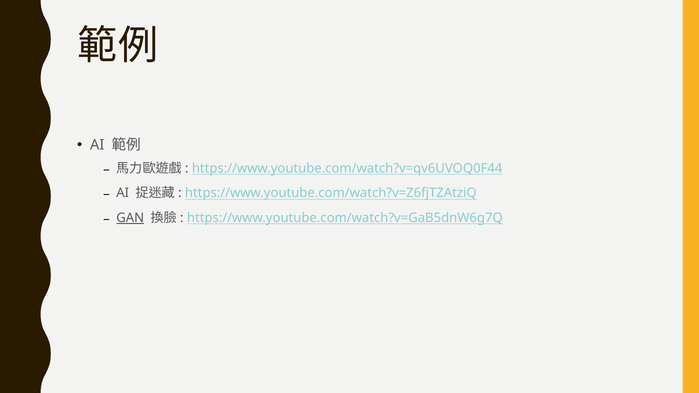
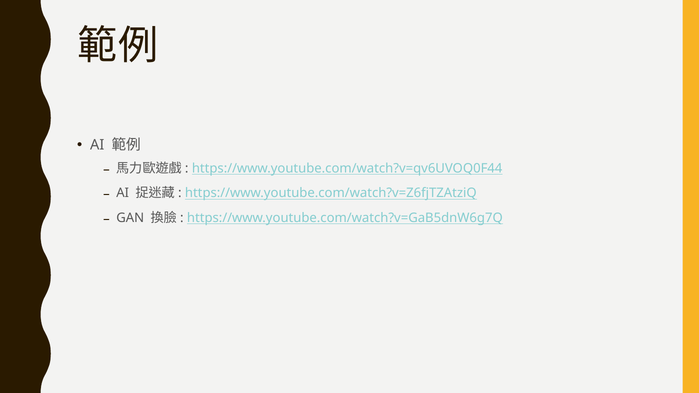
GAN underline: present -> none (130, 218)
